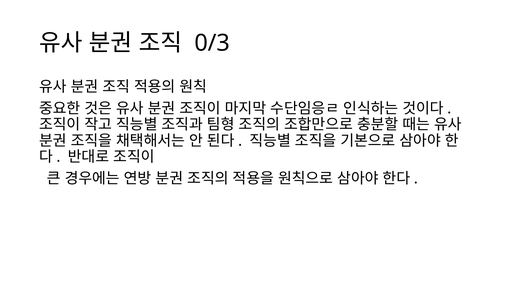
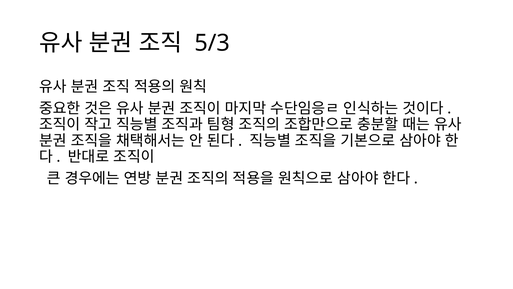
0/3: 0/3 -> 5/3 (212, 43)
